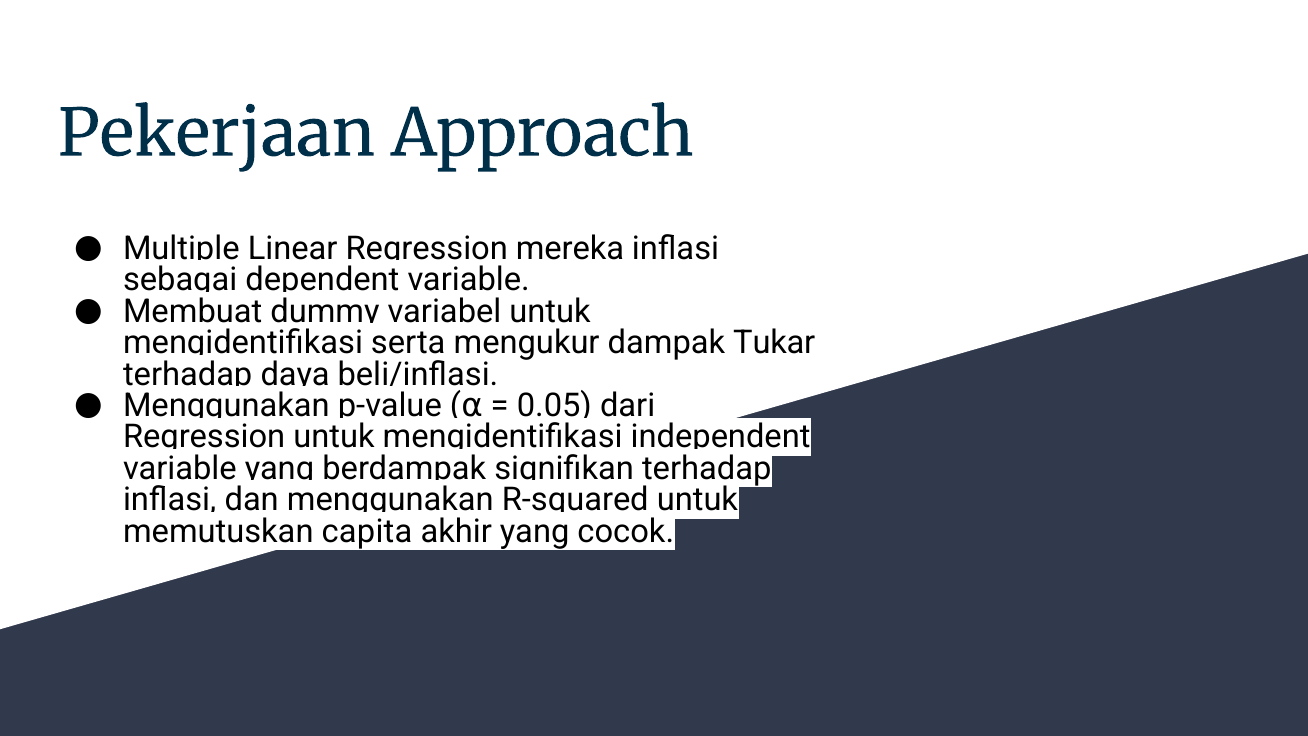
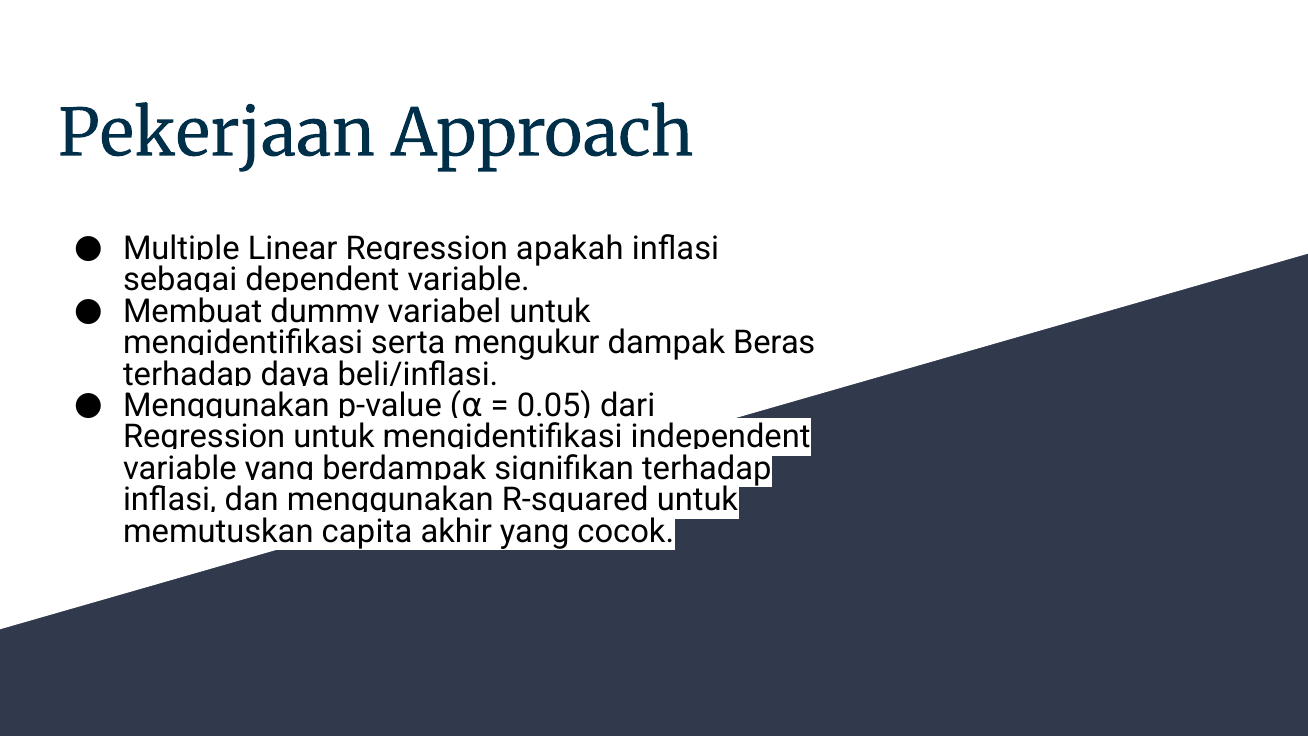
mereka: mereka -> apakah (570, 249)
Tukar: Tukar -> Beras (774, 343)
